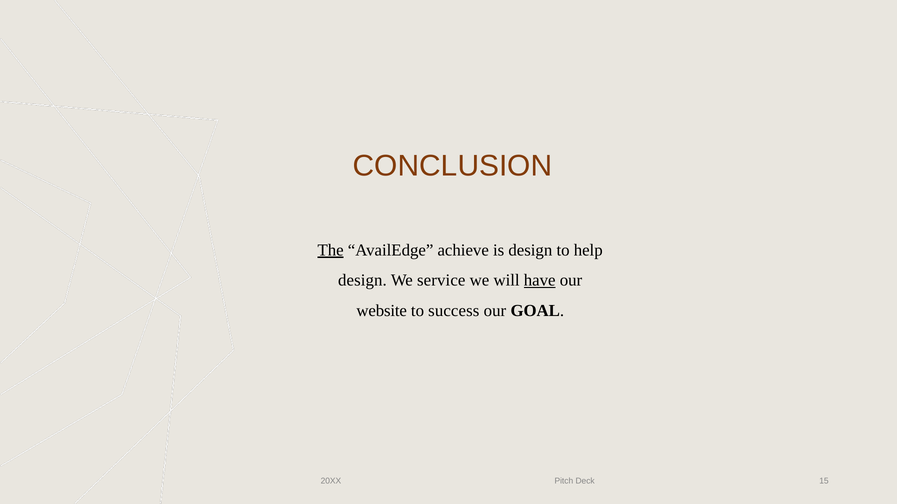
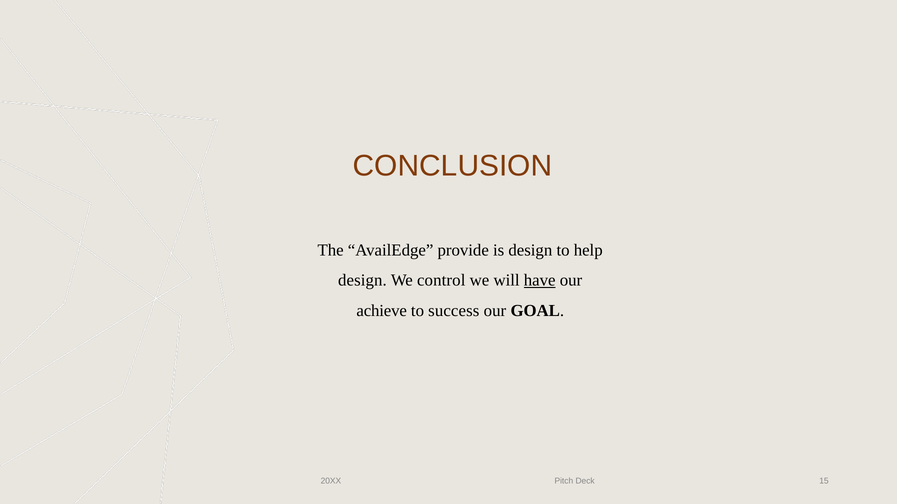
The underline: present -> none (331, 250)
achieve: achieve -> provide (463, 250)
service: service -> control (441, 281)
website: website -> achieve (382, 311)
